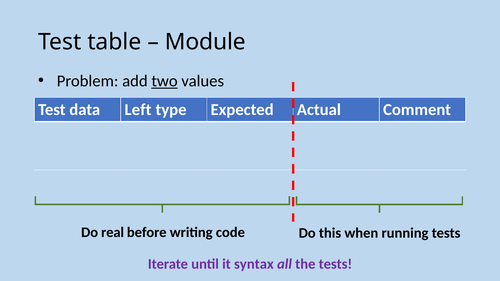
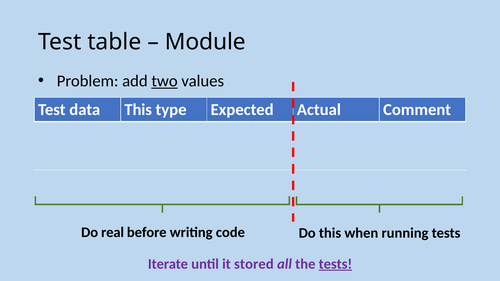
data Left: Left -> This (138, 110)
syntax: syntax -> stored (254, 264)
tests underline: none -> present (335, 264)
